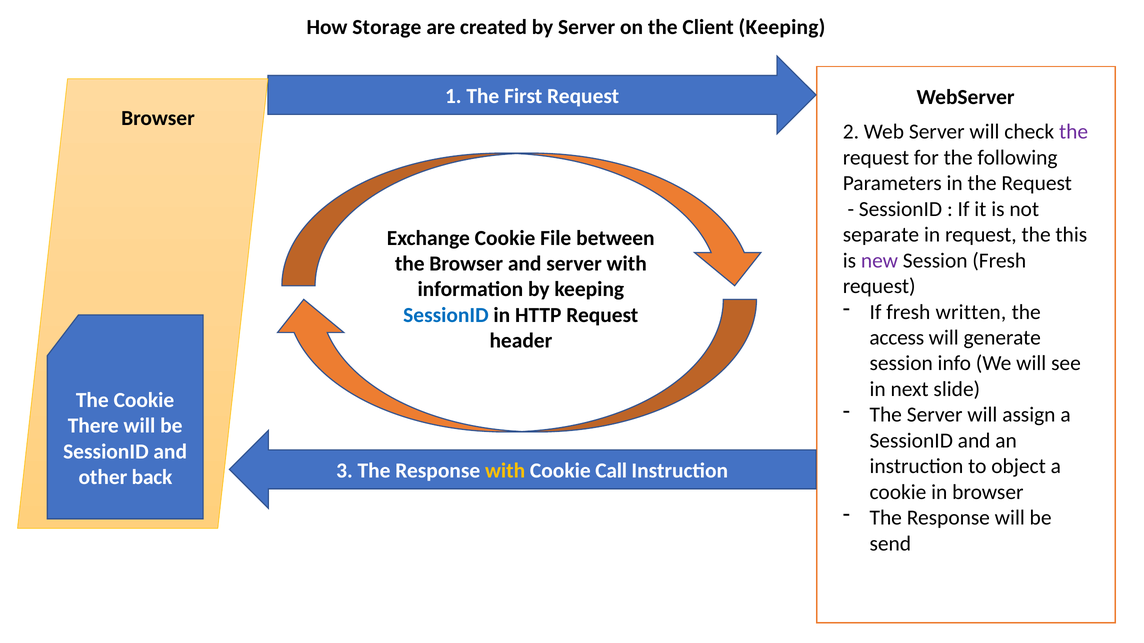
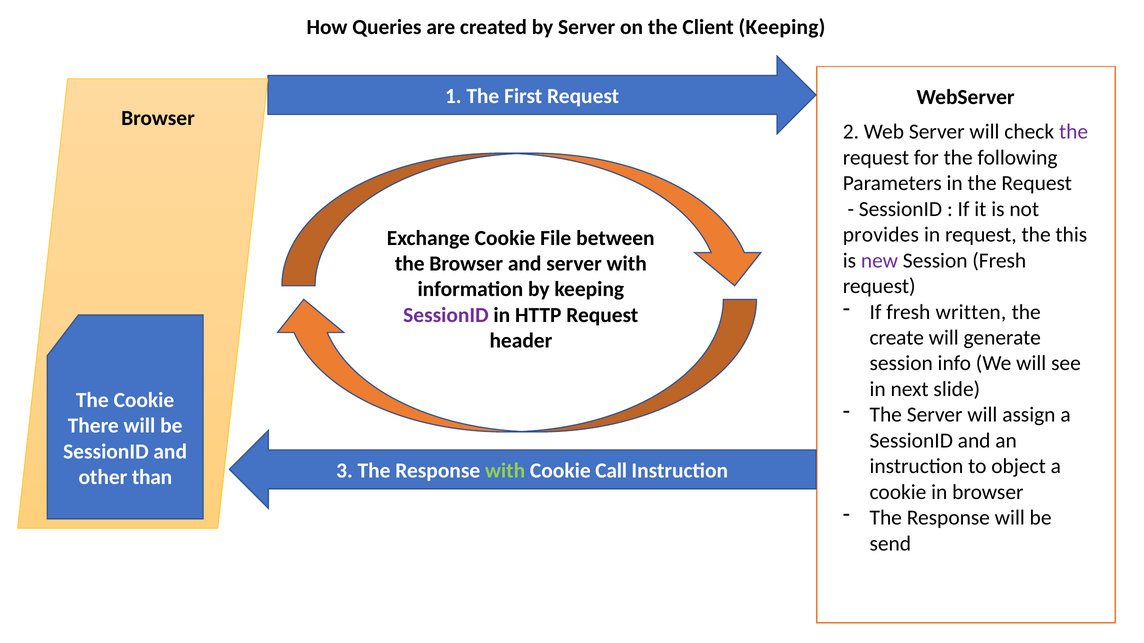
Storage: Storage -> Queries (387, 27)
separate: separate -> provides (881, 235)
SessionID colour: blue -> purple (446, 315)
access: access -> create (897, 338)
with colour: yellow -> light green (505, 471)
back: back -> than (152, 478)
